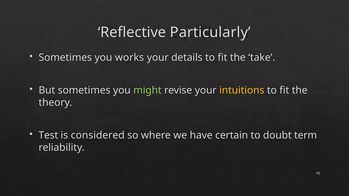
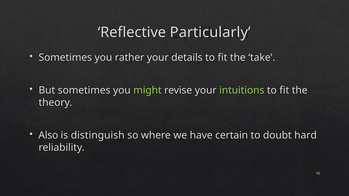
works: works -> rather (130, 58)
intuitions colour: yellow -> light green (242, 91)
Test: Test -> Also (48, 136)
considered: considered -> distinguish (98, 136)
term: term -> hard (306, 136)
